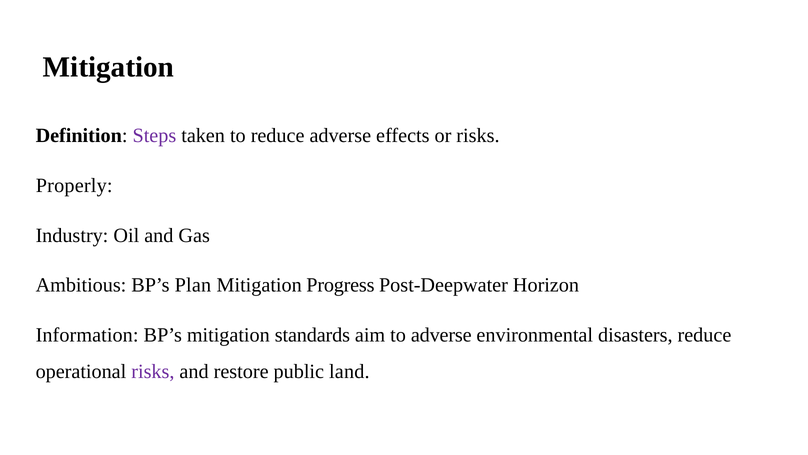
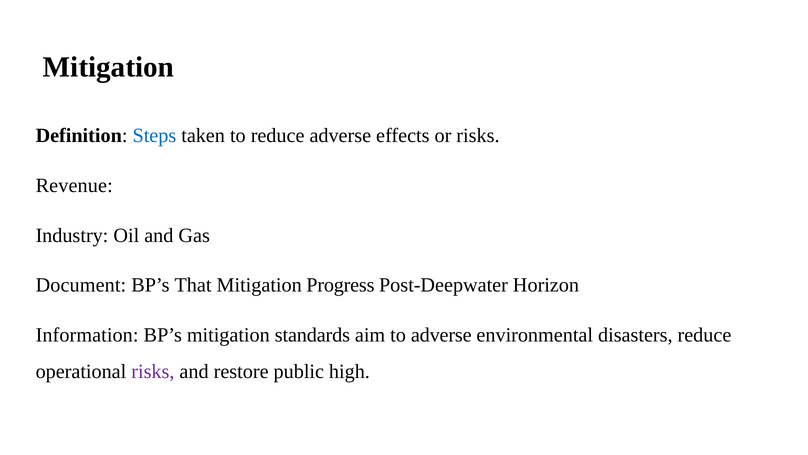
Steps colour: purple -> blue (154, 136)
Properly: Properly -> Revenue (74, 185)
Ambitious: Ambitious -> Document (81, 285)
Plan: Plan -> That (193, 285)
land: land -> high (349, 371)
